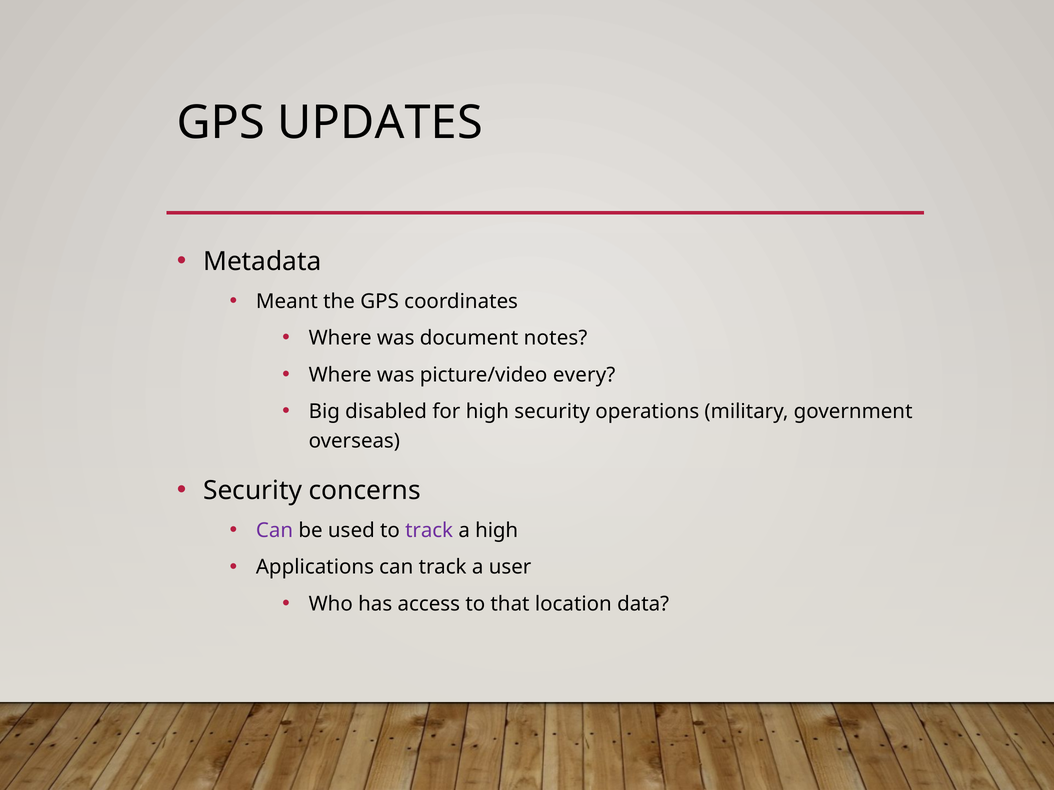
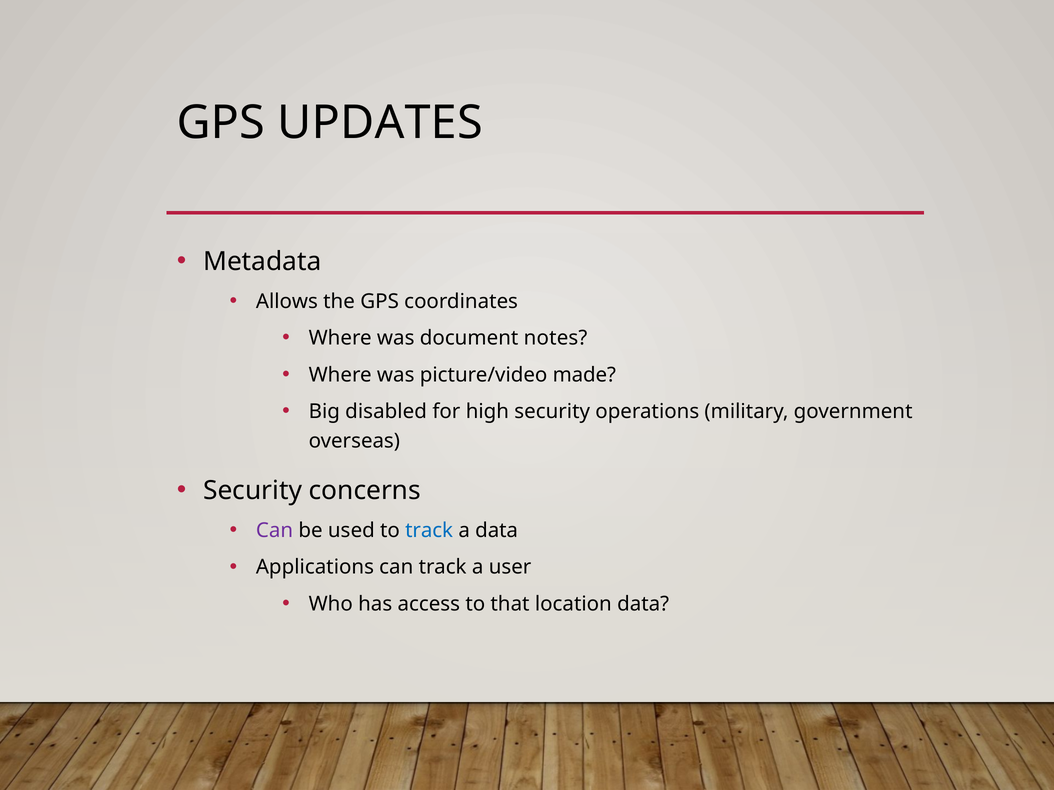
Meant: Meant -> Allows (287, 301)
every: every -> made (584, 375)
track colour: purple -> blue (429, 531)
a high: high -> data (497, 531)
